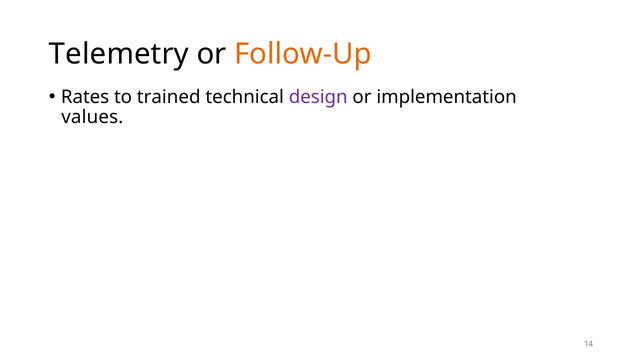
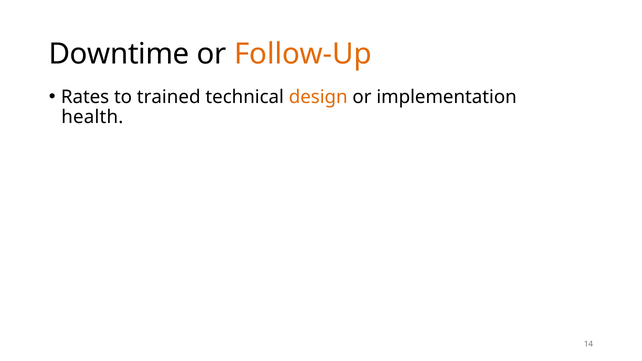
Telemetry: Telemetry -> Downtime (119, 54)
design colour: purple -> orange (318, 97)
values: values -> health (92, 117)
